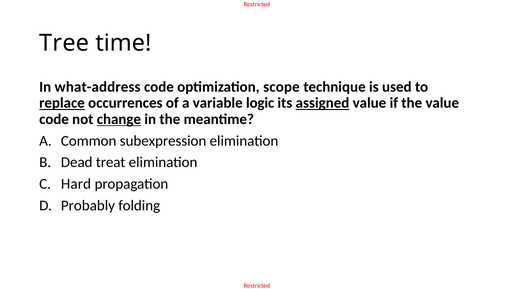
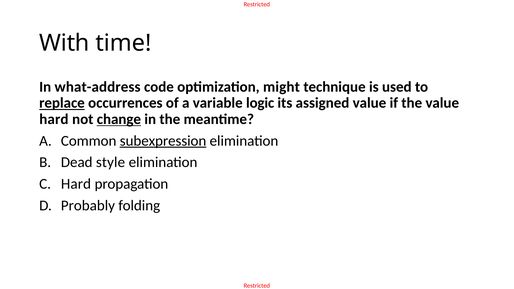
Tree: Tree -> With (64, 43)
scope: scope -> might (281, 87)
assigned underline: present -> none (323, 103)
code: code -> hard (54, 119)
subexpression underline: none -> present (163, 141)
treat: treat -> style (111, 162)
